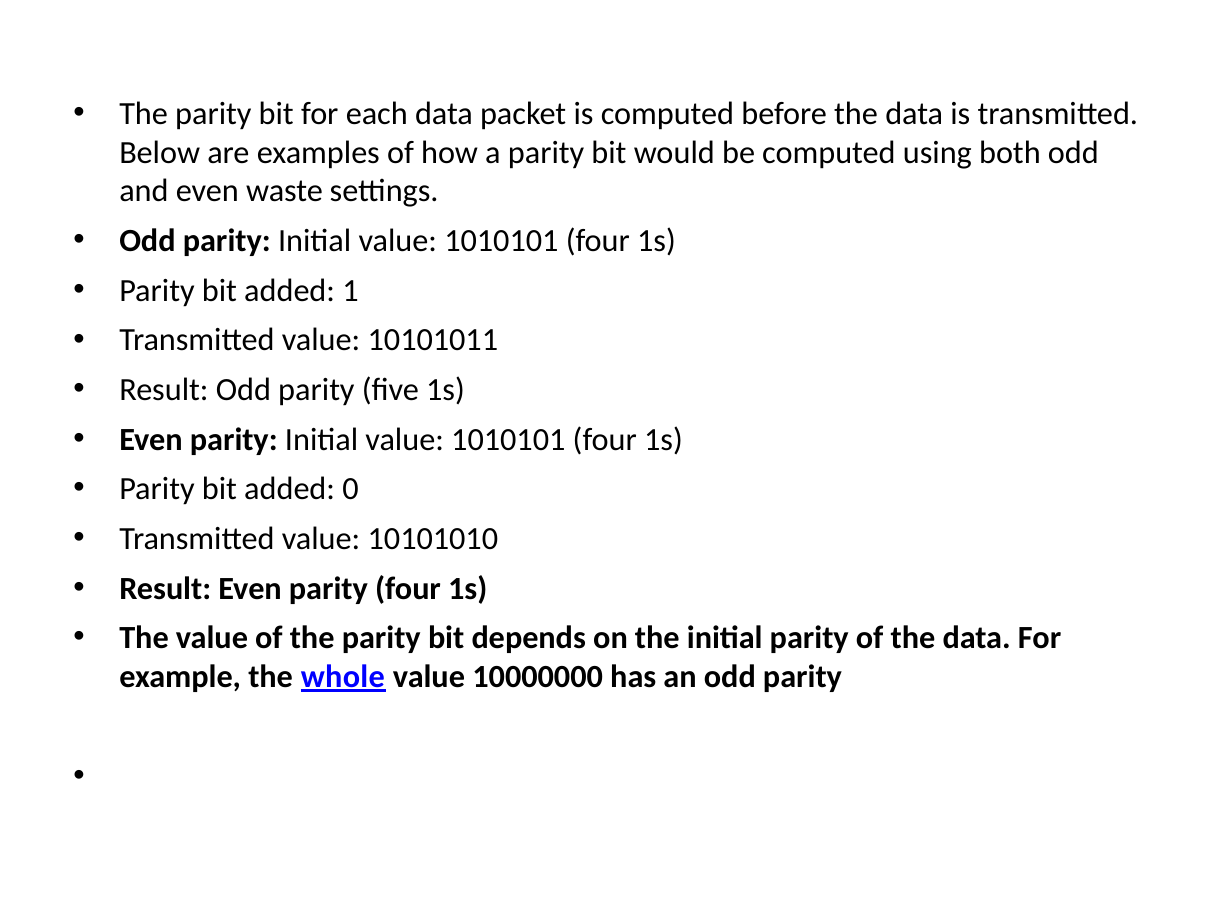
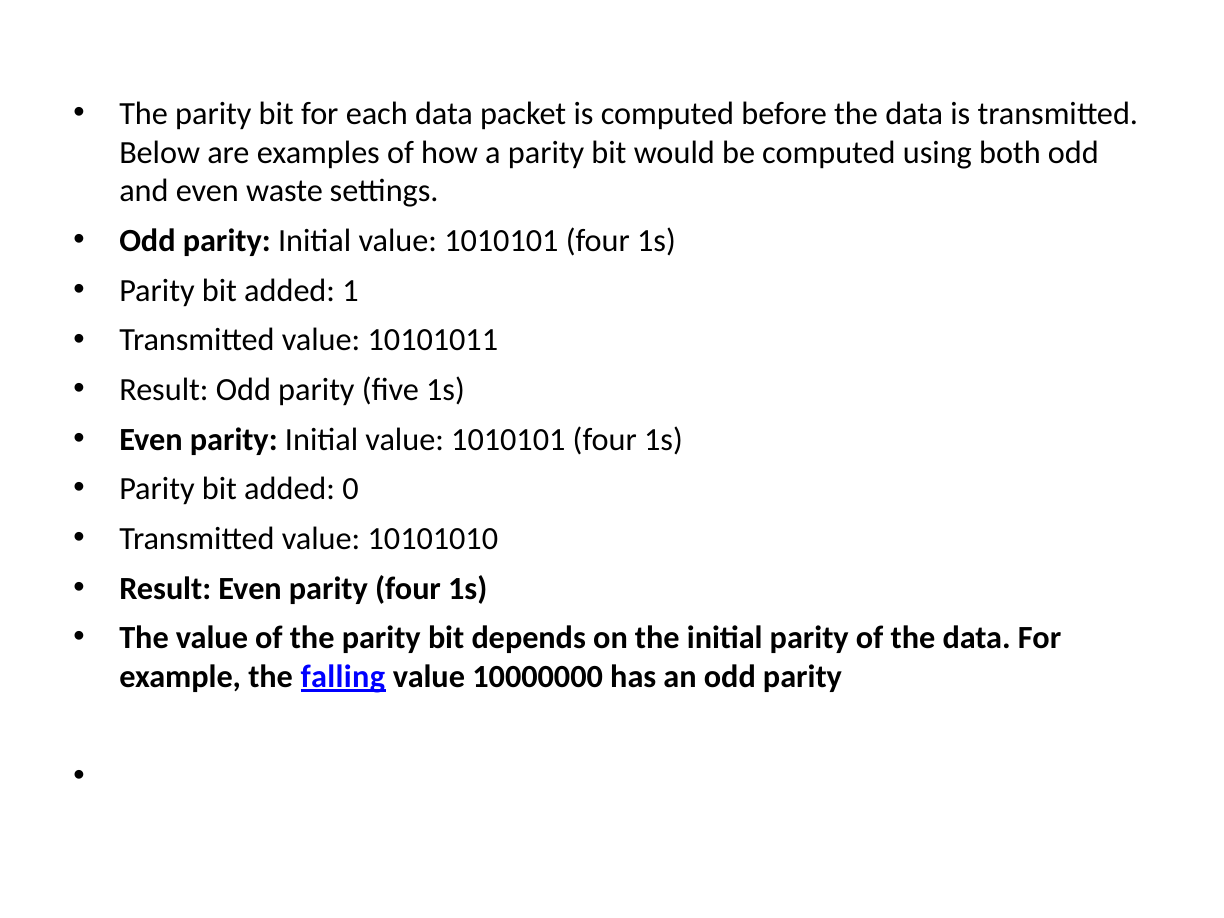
whole: whole -> falling (343, 677)
